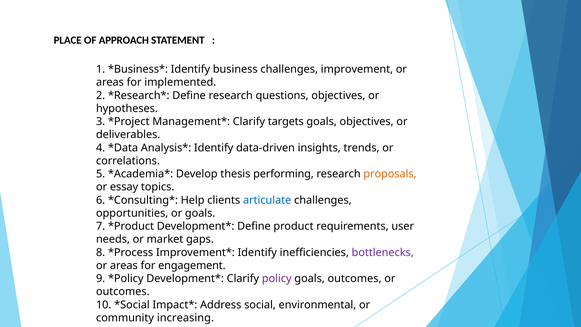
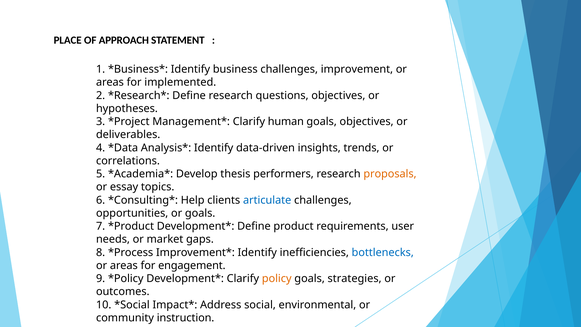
targets: targets -> human (286, 122)
performing: performing -> performers (283, 174)
bottlenecks colour: purple -> blue (383, 252)
policy colour: purple -> orange (277, 278)
goals outcomes: outcomes -> strategies (355, 278)
increasing: increasing -> instruction (186, 318)
